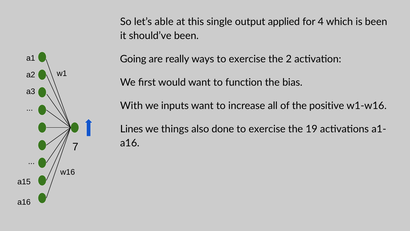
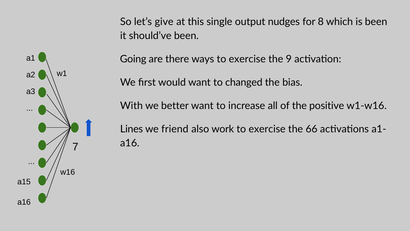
able: able -> give (164, 22)
applied: applied -> nudges (284, 22)
4: 4 -> 8 (321, 22)
really: really -> there (177, 59)
2: 2 -> 9 (289, 59)
function: function -> changed (244, 82)
inputs: inputs -> better (175, 106)
things: things -> friend (175, 129)
done: done -> work (223, 129)
19: 19 -> 66 (312, 129)
